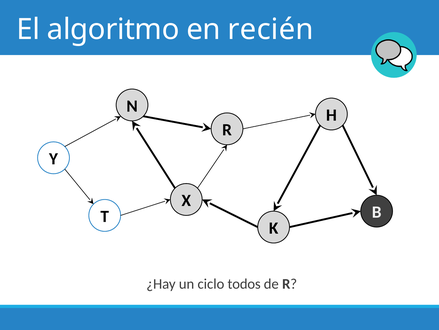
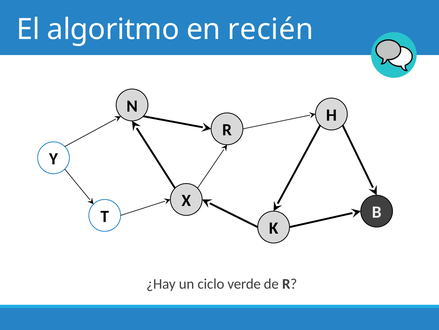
todos: todos -> verde (244, 283)
